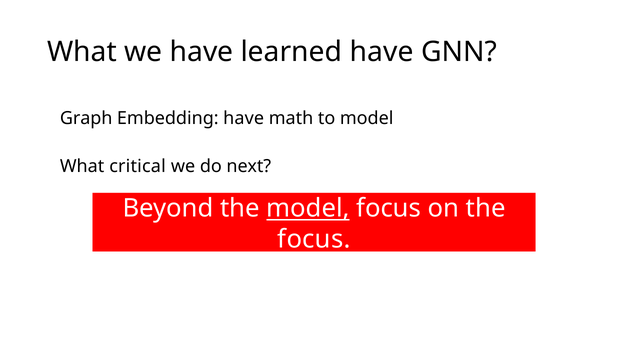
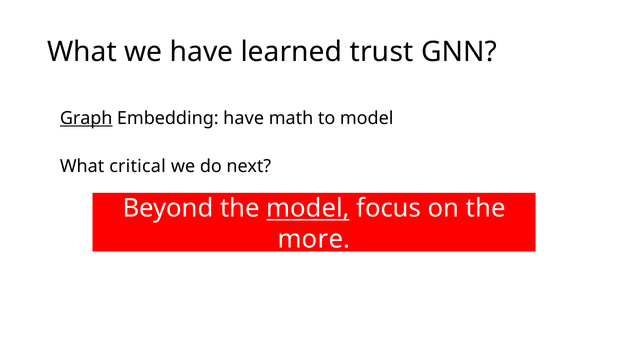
learned have: have -> trust (382, 52)
Graph underline: none -> present (86, 118)
focus: focus -> more (314, 239)
